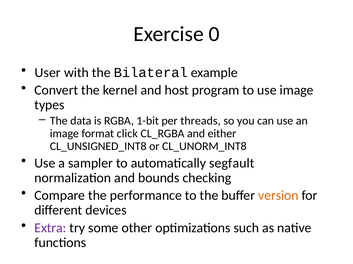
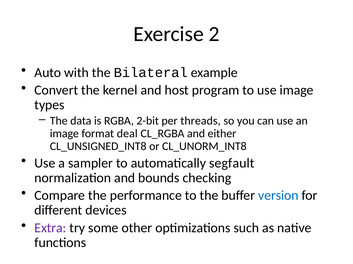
0: 0 -> 2 (214, 34)
User: User -> Auto (48, 73)
1-bit: 1-bit -> 2-bit (148, 121)
click: click -> deal (127, 134)
version colour: orange -> blue (278, 196)
